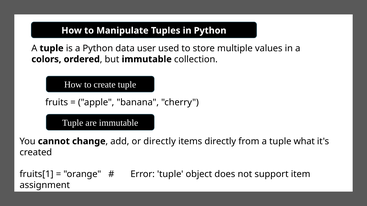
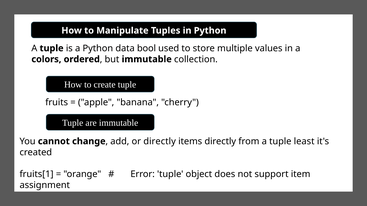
user: user -> bool (146, 48)
what: what -> least (304, 142)
